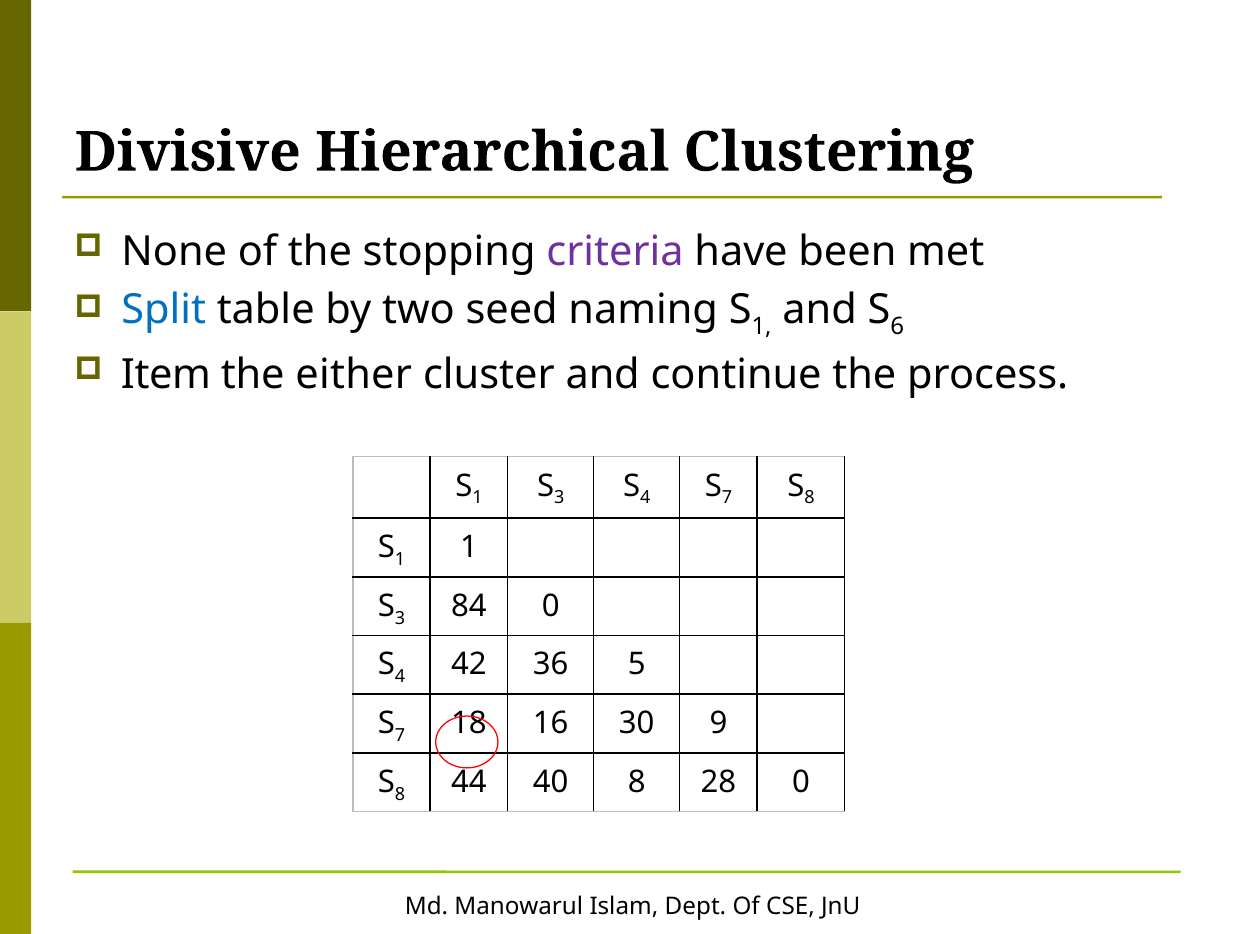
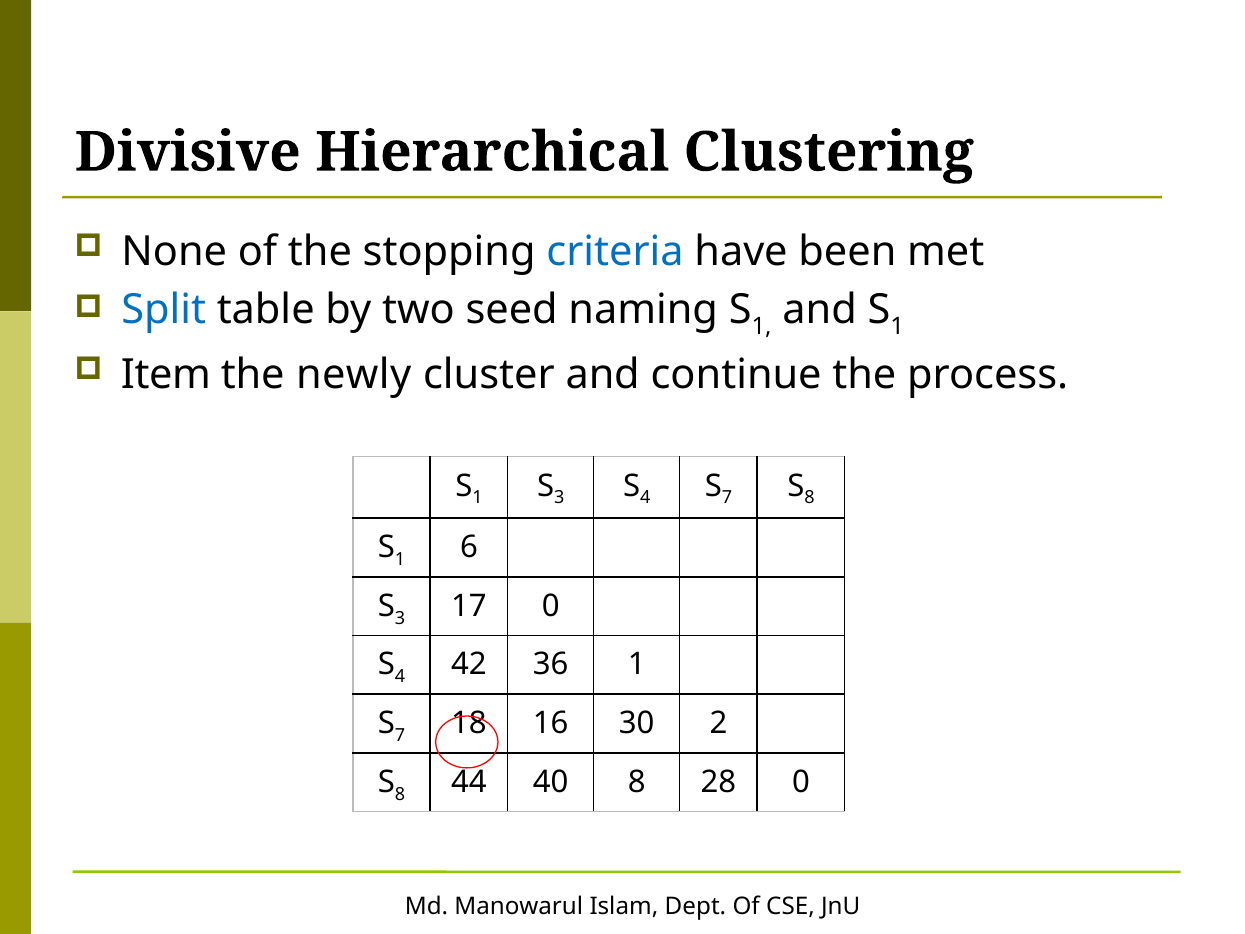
criteria colour: purple -> blue (615, 252)
6: 6 -> 1 (897, 326)
either: either -> newly (354, 375)
1: 1 -> 6 (469, 547)
84: 84 -> 17 (469, 606)
36 5: 5 -> 1 (637, 664)
9: 9 -> 2 (719, 723)
